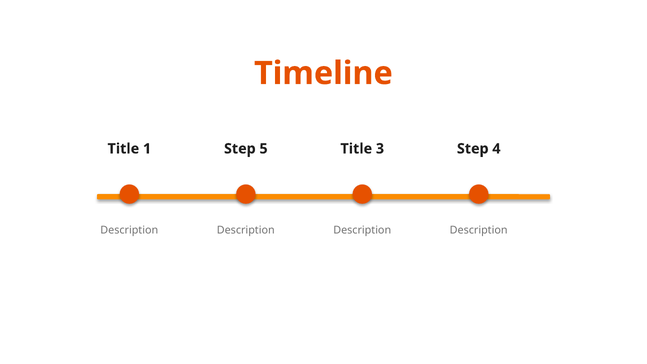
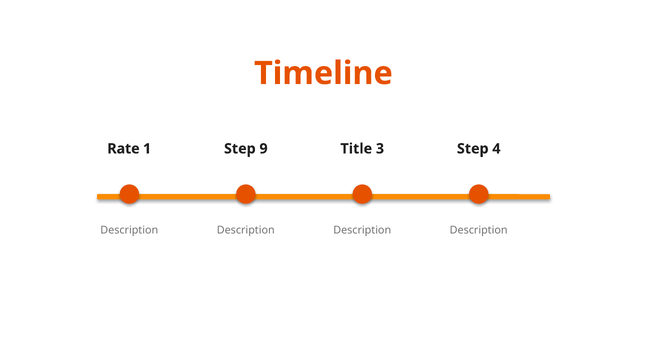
Title: Title -> Rate (123, 149)
5: 5 -> 9 (264, 149)
